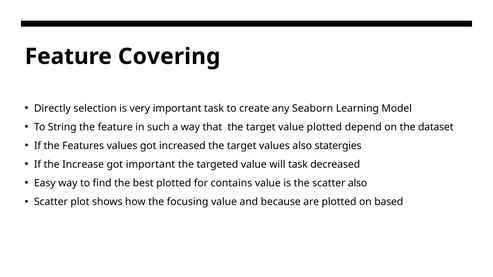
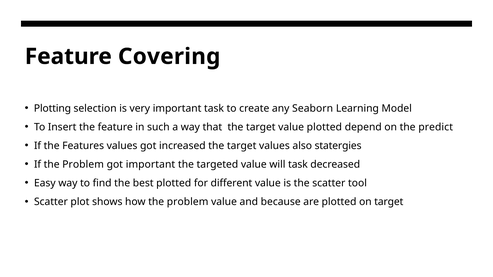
Directly: Directly -> Plotting (52, 109)
String: String -> Insert (62, 127)
dataset: dataset -> predict (436, 127)
If the Increase: Increase -> Problem (83, 165)
contains: contains -> different (231, 183)
scatter also: also -> tool (357, 183)
how the focusing: focusing -> problem (188, 202)
on based: based -> target (389, 202)
